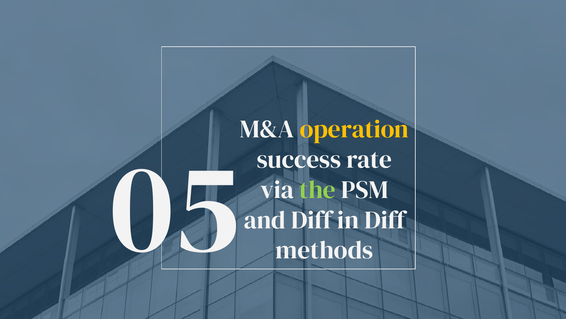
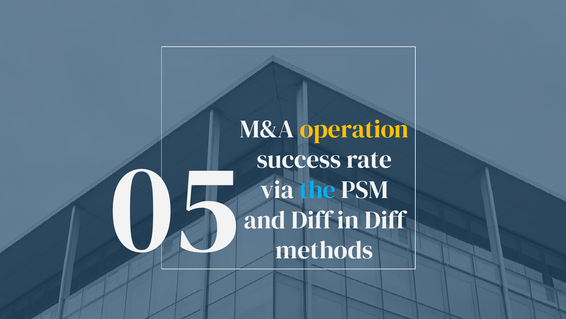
the colour: light green -> light blue (317, 189)
